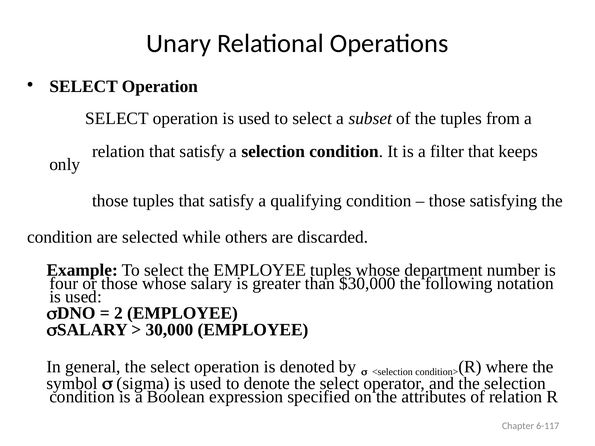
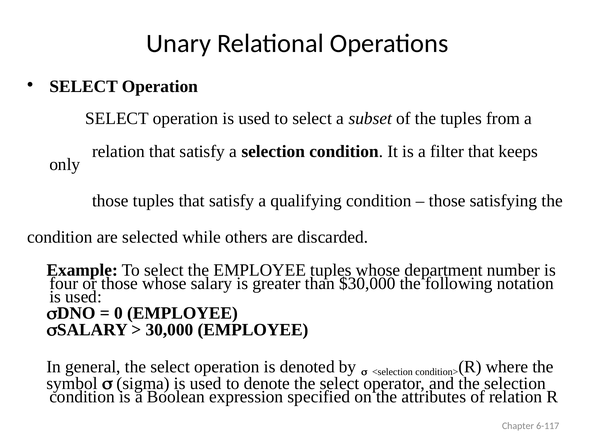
2: 2 -> 0 (118, 313)
